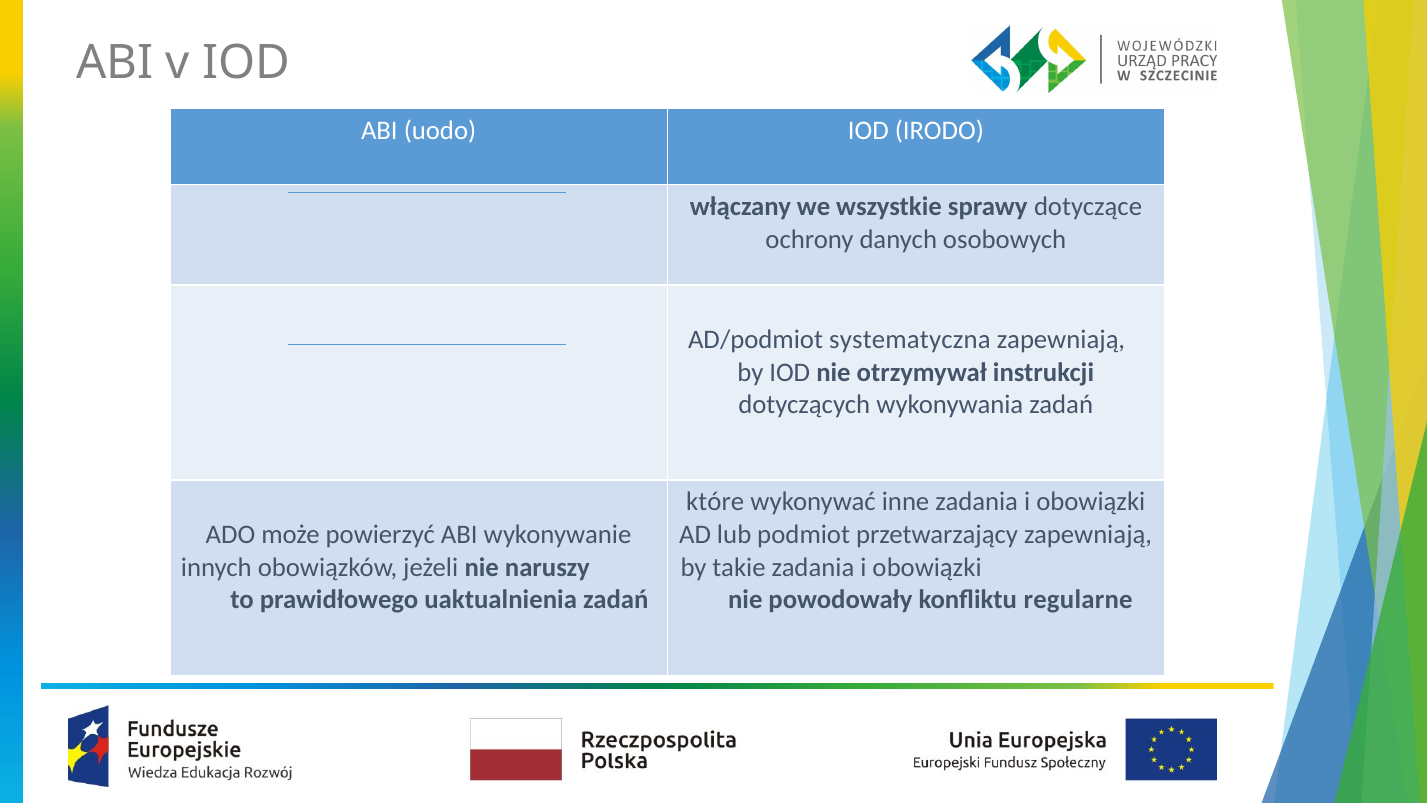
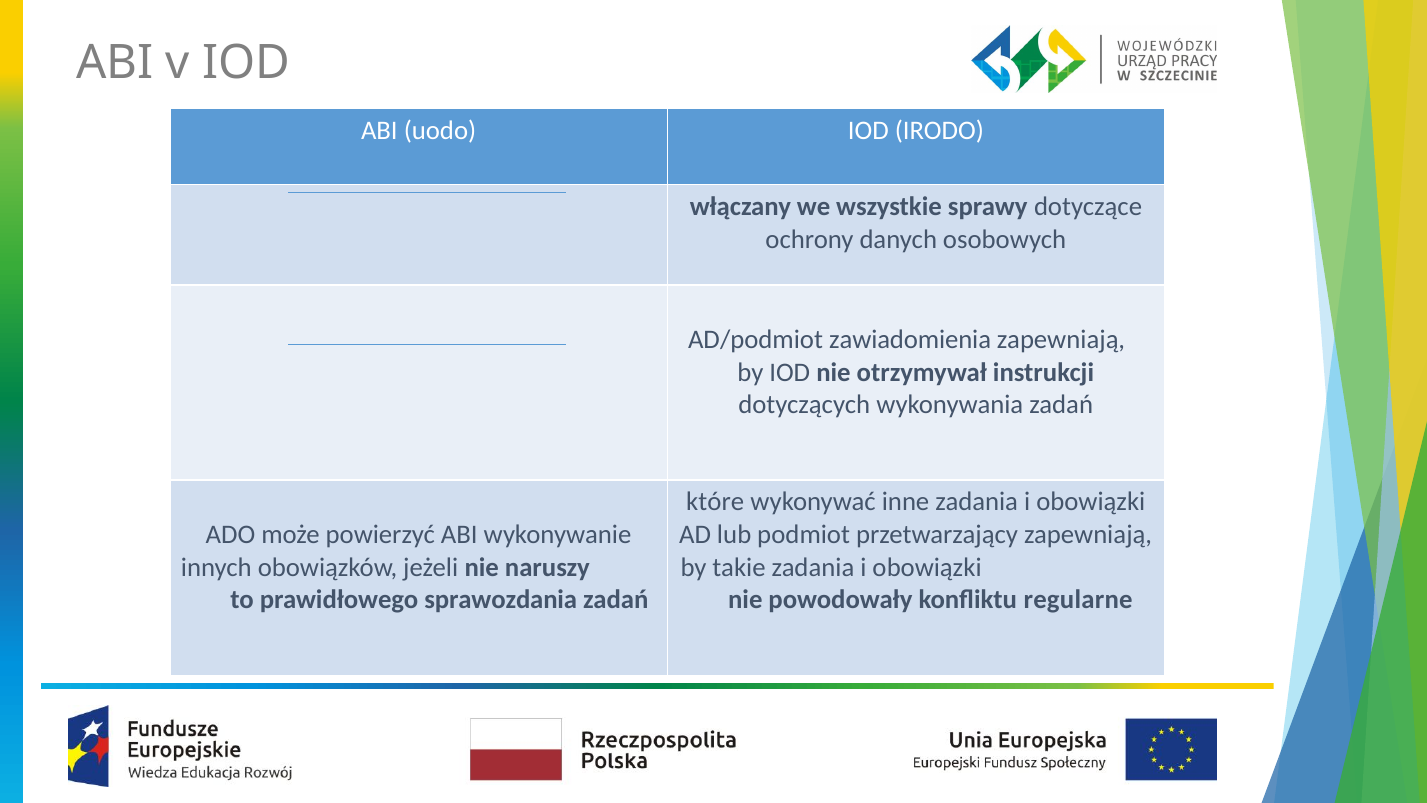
systematyczna: systematyczna -> zawiadomienia (910, 340)
uaktualnienia: uaktualnienia -> sprawozdania (501, 600)
